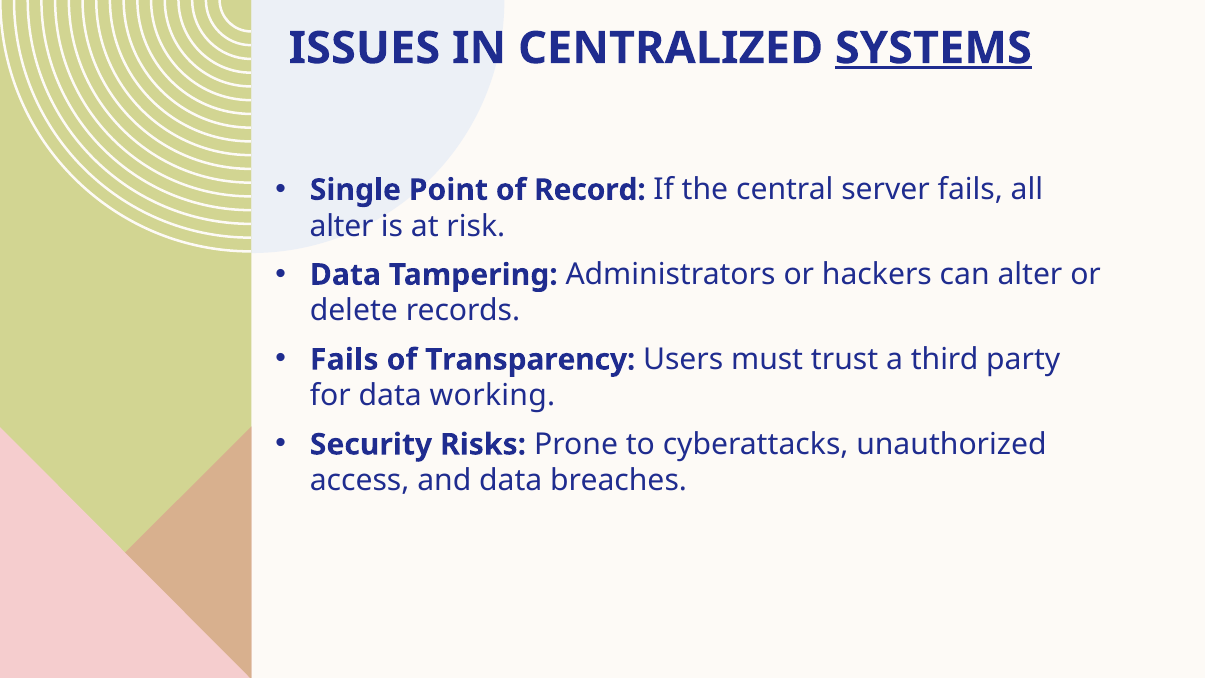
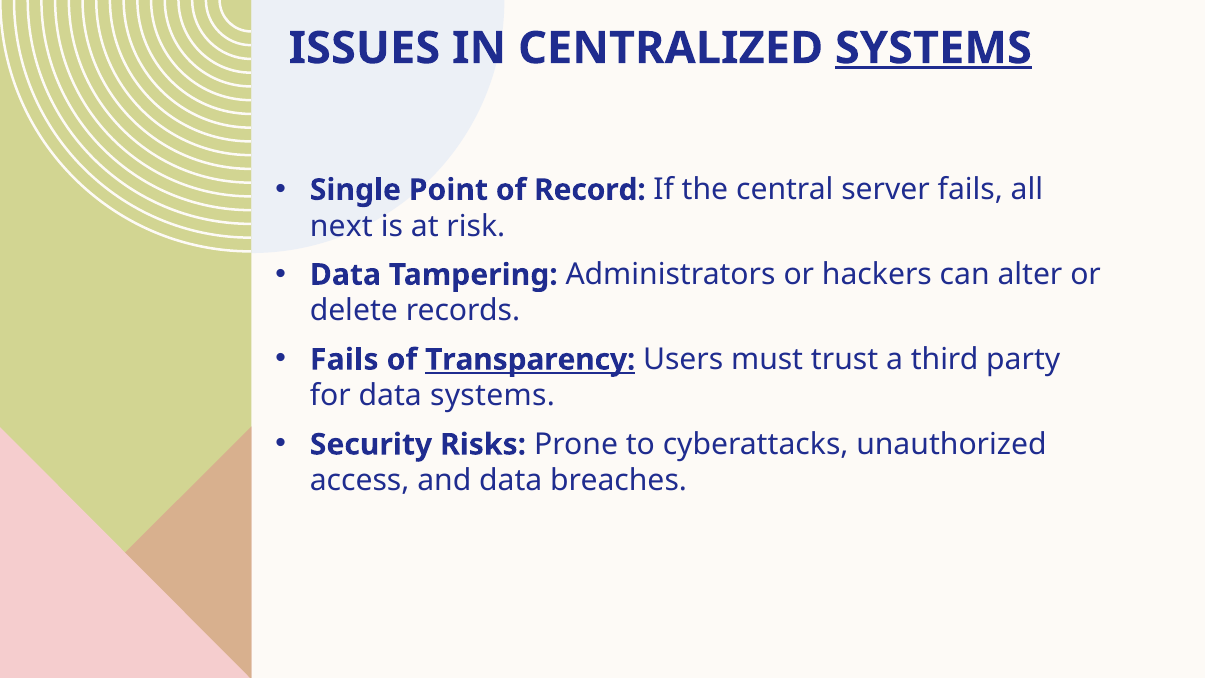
alter: alter -> next (341, 226)
Transparency underline: none -> present (530, 360)
data working: working -> systems (493, 396)
